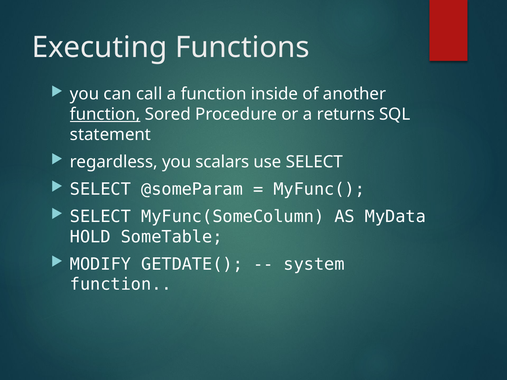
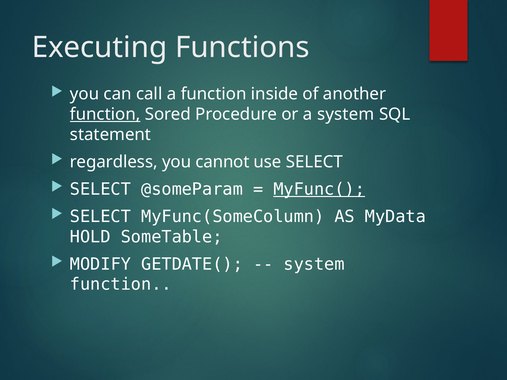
a returns: returns -> system (346, 114)
scalars: scalars -> cannot (222, 162)
MyFunc( underline: none -> present (319, 189)
